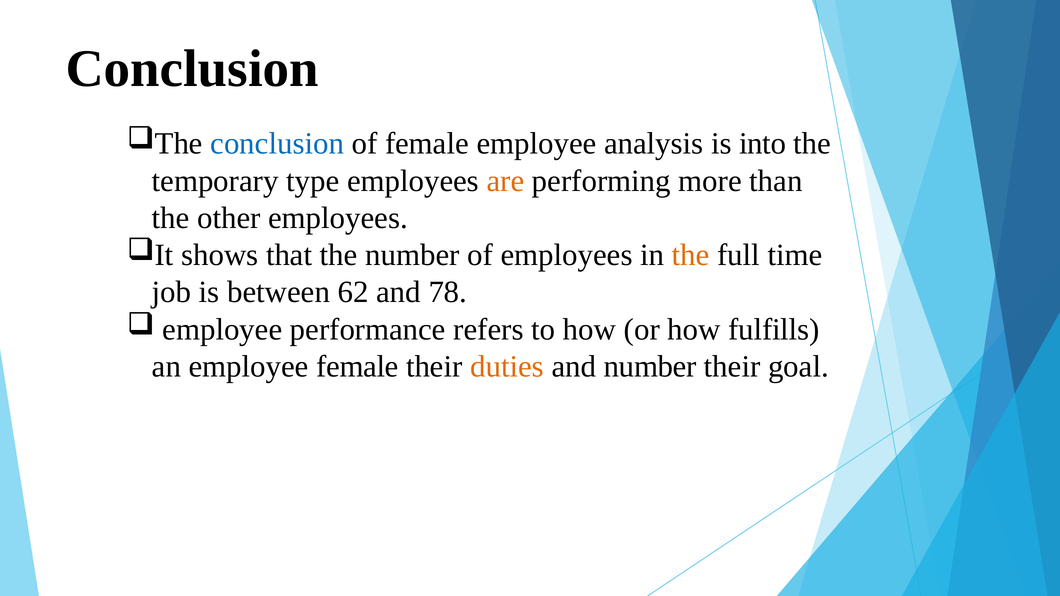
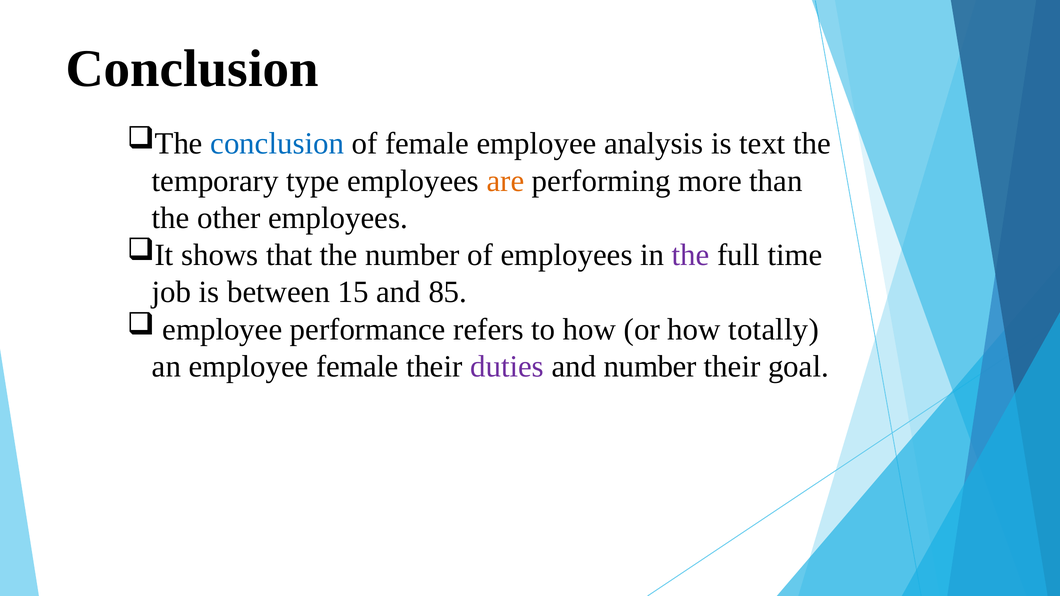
into: into -> text (762, 144)
the colour: orange -> purple (691, 255)
62: 62 -> 15 (353, 292)
78: 78 -> 85 (448, 292)
fulfills: fulfills -> totally (774, 329)
duties colour: orange -> purple (507, 367)
